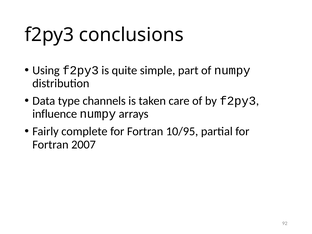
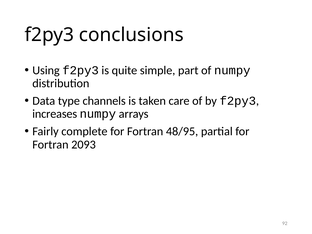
influence: influence -> increases (55, 114)
10/95: 10/95 -> 48/95 (182, 131)
2007: 2007 -> 2093 (84, 145)
